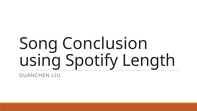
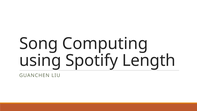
Conclusion: Conclusion -> Computing (105, 44)
